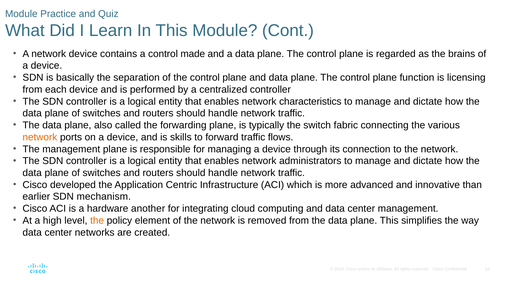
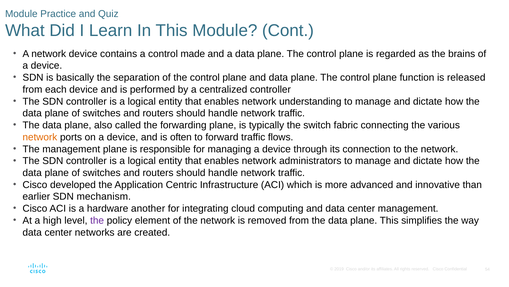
licensing: licensing -> released (466, 77)
characteristics: characteristics -> understanding (310, 101)
skills: skills -> often (181, 137)
the colour: orange -> purple (97, 220)
